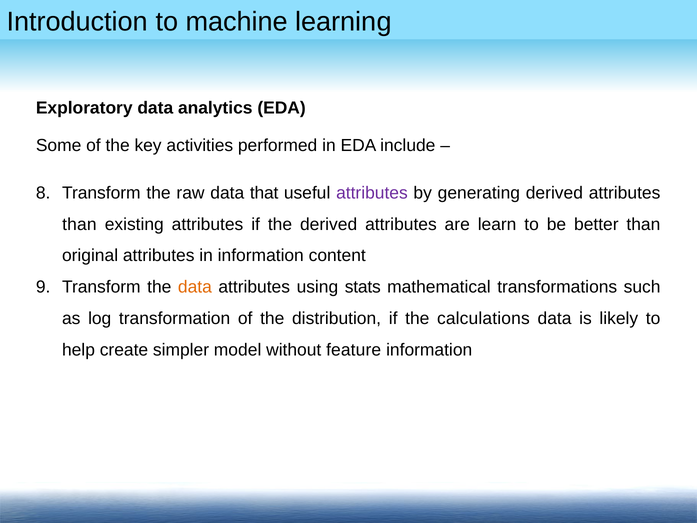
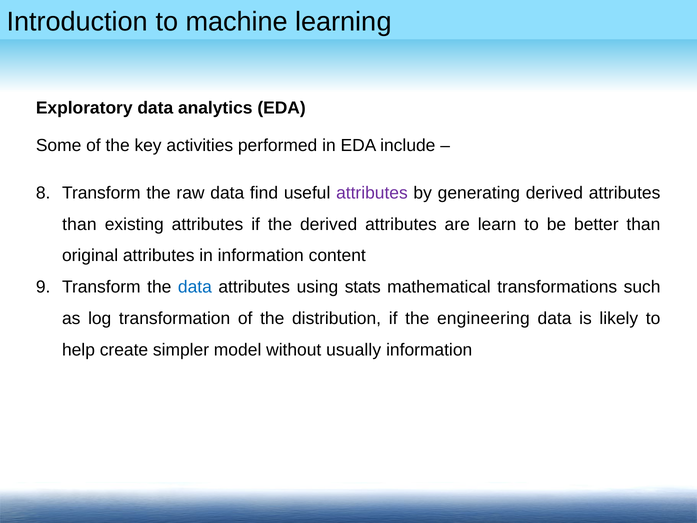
that: that -> find (264, 193)
data colour: orange -> blue (195, 287)
calculations: calculations -> engineering (483, 318)
feature: feature -> usually (354, 350)
